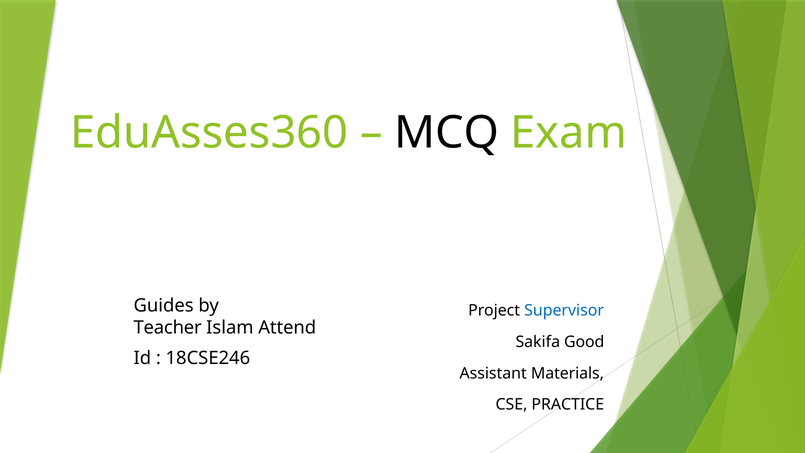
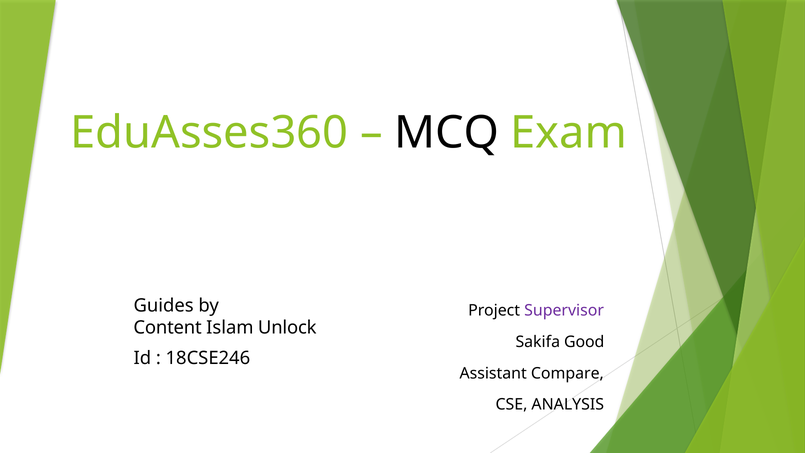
Supervisor colour: blue -> purple (564, 311)
Teacher: Teacher -> Content (168, 328)
Attend: Attend -> Unlock (287, 328)
Materials: Materials -> Compare (567, 373)
PRACTICE: PRACTICE -> ANALYSIS (568, 404)
